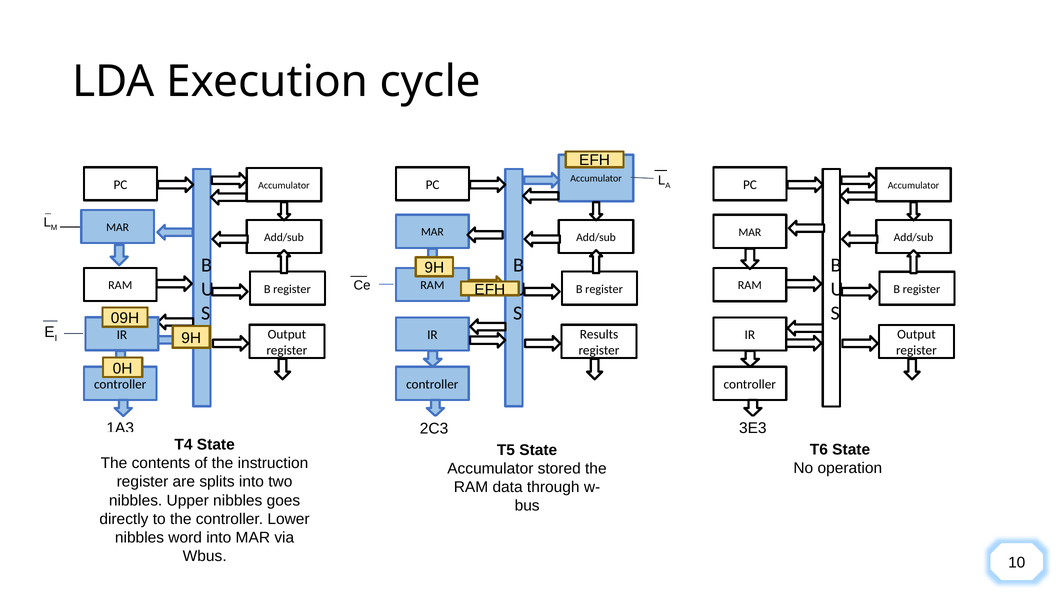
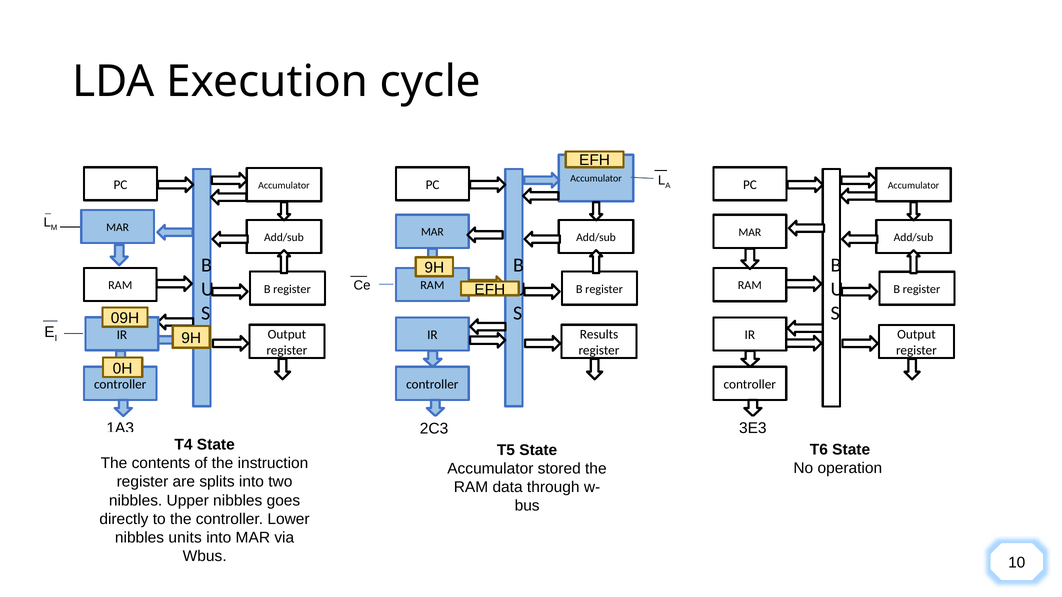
word: word -> units (185, 538)
